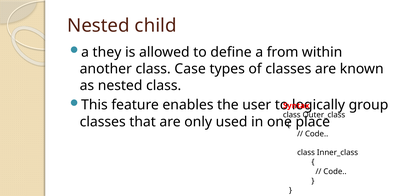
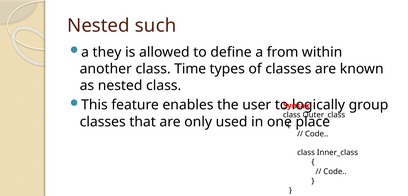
child: child -> such (156, 26)
Case: Case -> Time (190, 69)
